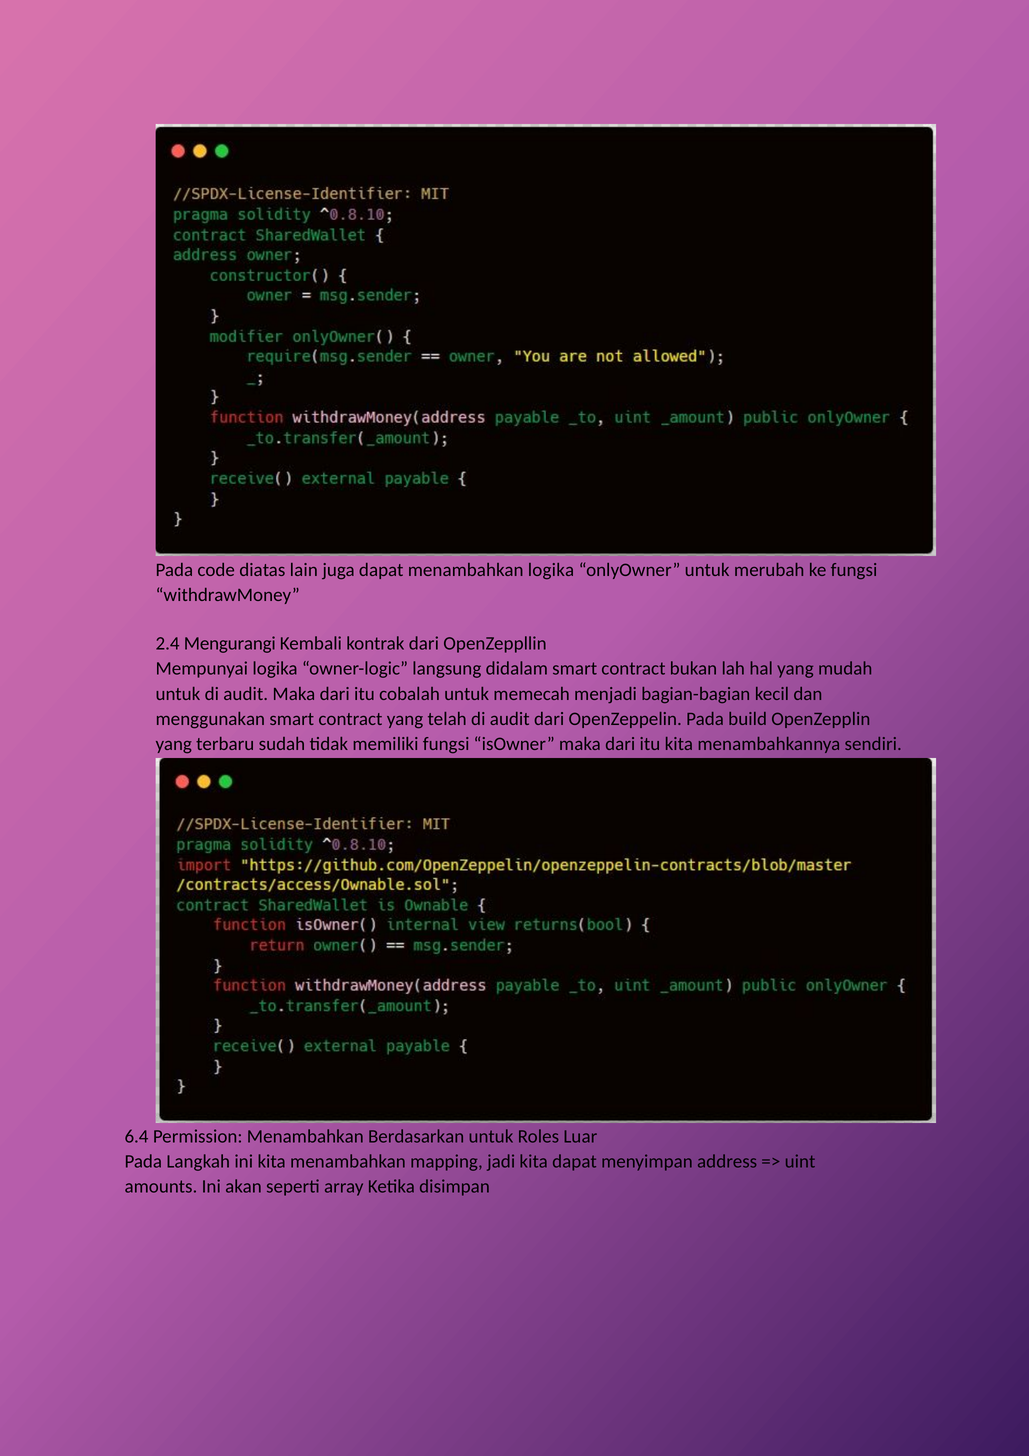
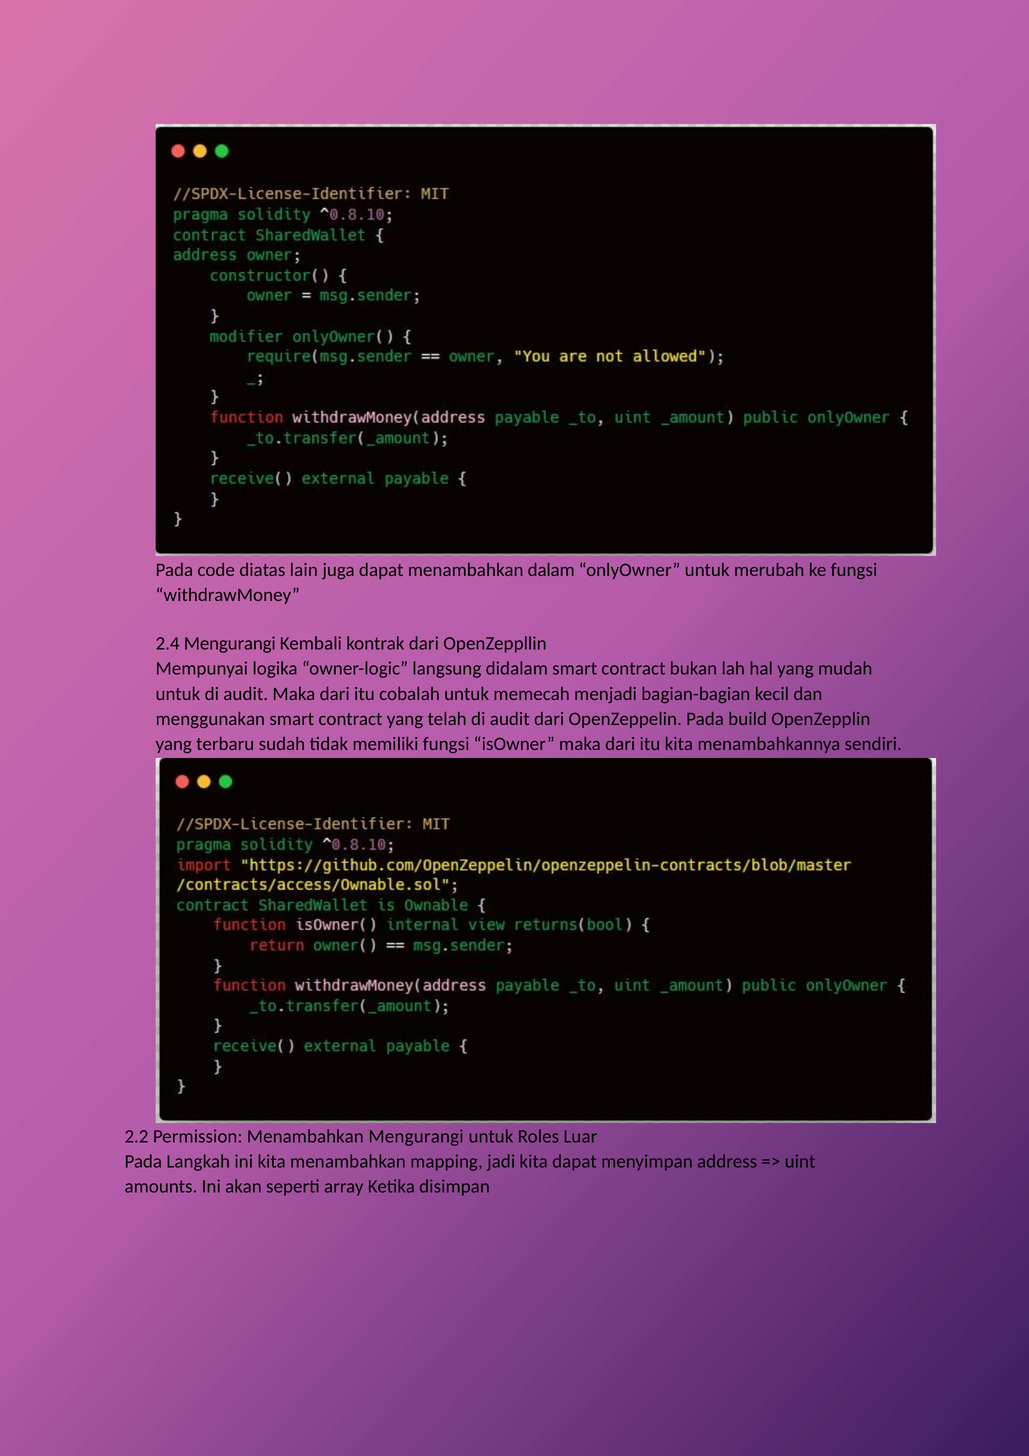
menambahkan logika: logika -> dalam (551, 570)
6.4: 6.4 -> 2.2 (137, 1137)
Menambahkan Berdasarkan: Berdasarkan -> Mengurangi (416, 1137)
